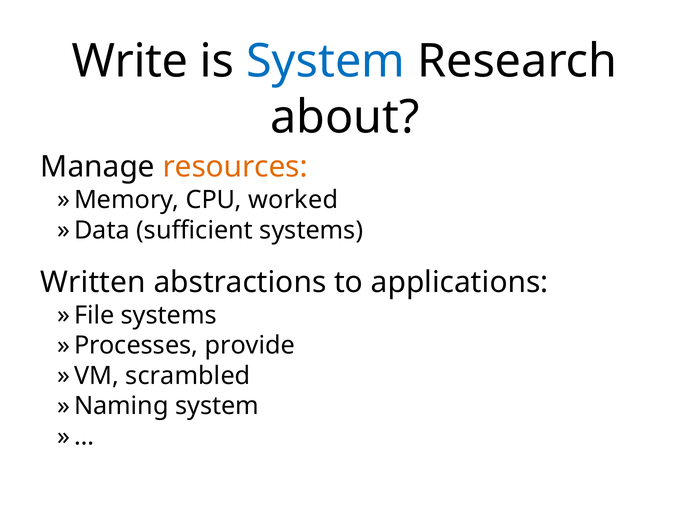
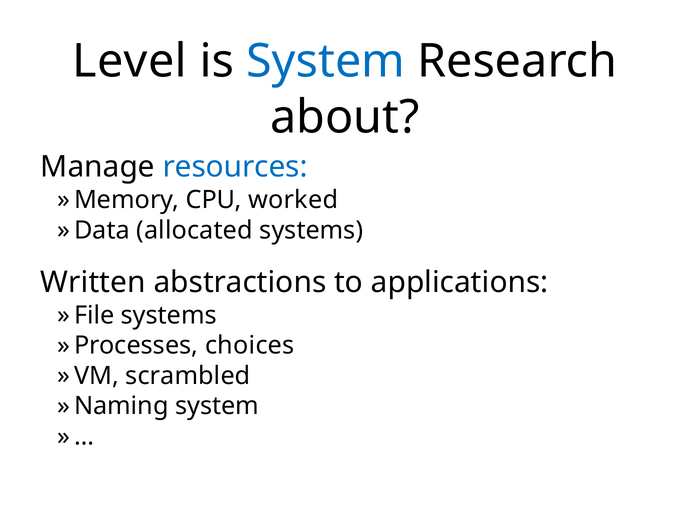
Write: Write -> Level (130, 61)
resources colour: orange -> blue (235, 167)
sufficient: sufficient -> allocated (195, 230)
provide: provide -> choices (250, 345)
